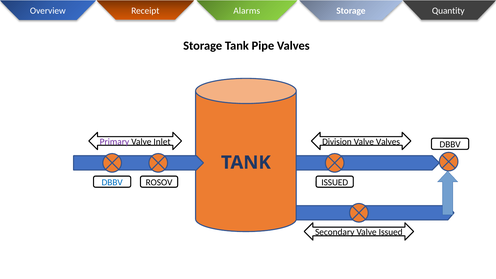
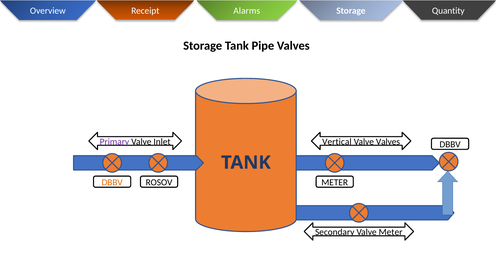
Division: Division -> Vertical (337, 142)
DBBV colour: blue -> orange (112, 182)
ISSUED: ISSUED -> METER (335, 182)
Valve Issued: Issued -> Meter (391, 232)
